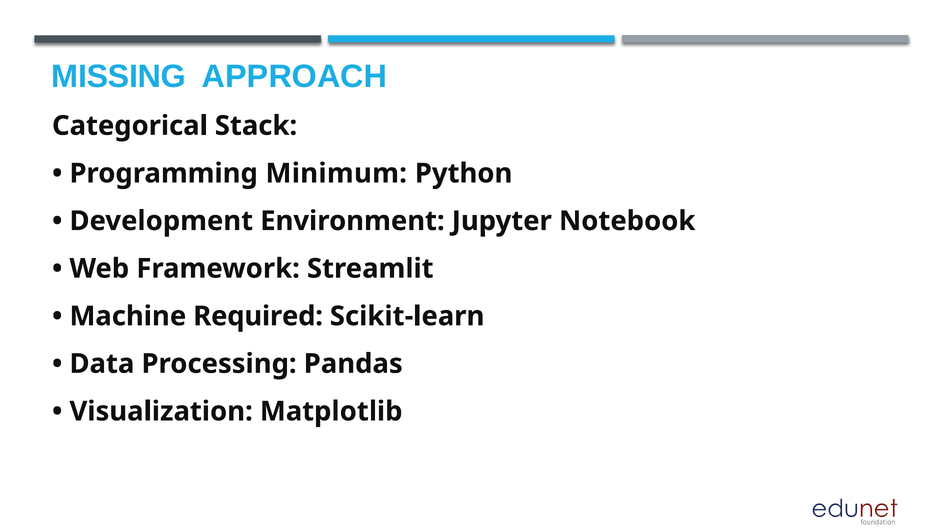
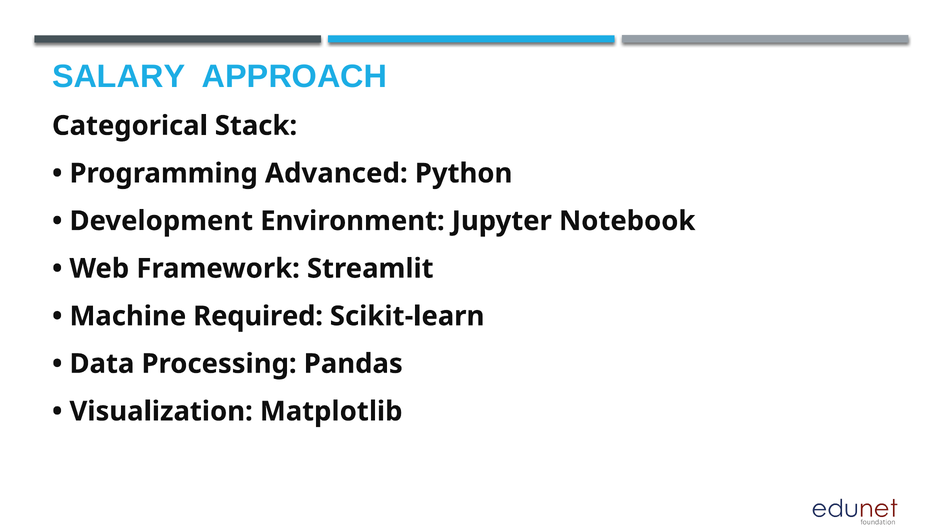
MISSING: MISSING -> SALARY (119, 76)
Minimum: Minimum -> Advanced (336, 174)
